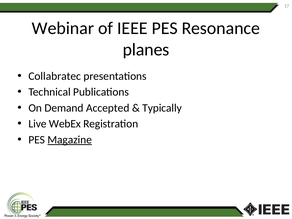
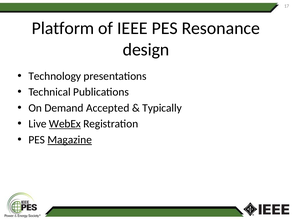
Webinar: Webinar -> Platform (63, 28)
planes: planes -> design (146, 50)
Collabratec: Collabratec -> Technology (55, 76)
WebEx underline: none -> present (65, 124)
